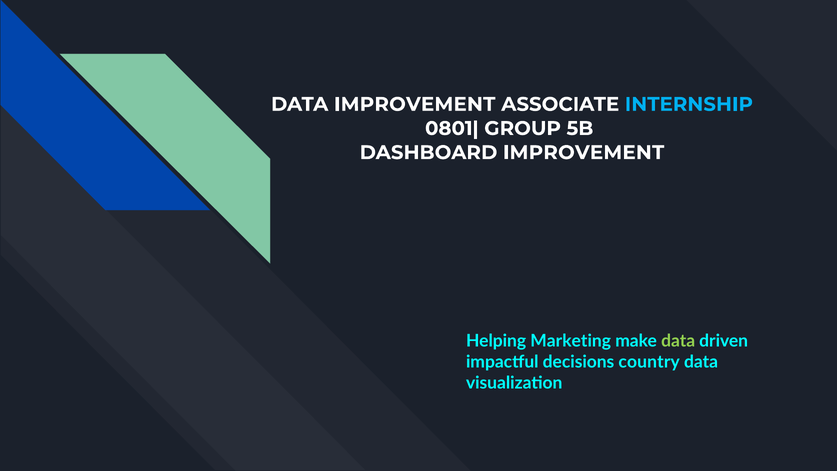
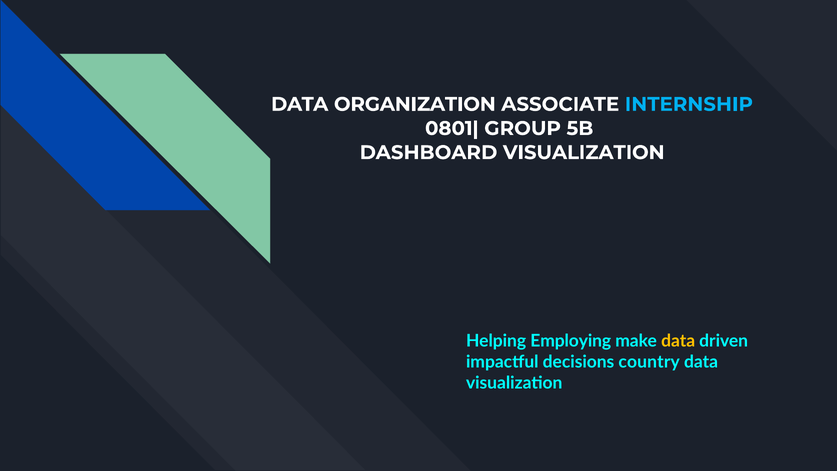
DATA IMPROVEMENT: IMPROVEMENT -> ORGANIZATION (415, 104)
DASHBOARD IMPROVEMENT: IMPROVEMENT -> VISUALIZATION (584, 153)
Marketing: Marketing -> Employing (571, 341)
data colour: light green -> yellow (678, 341)
